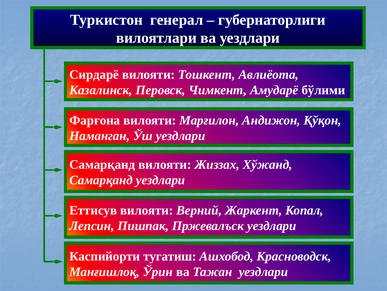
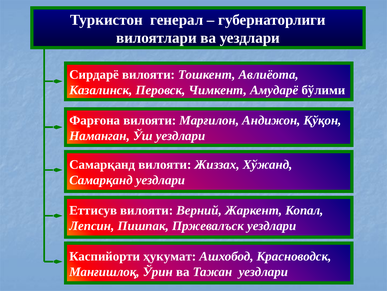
тугатиш: тугатиш -> ҳукумат (170, 256)
